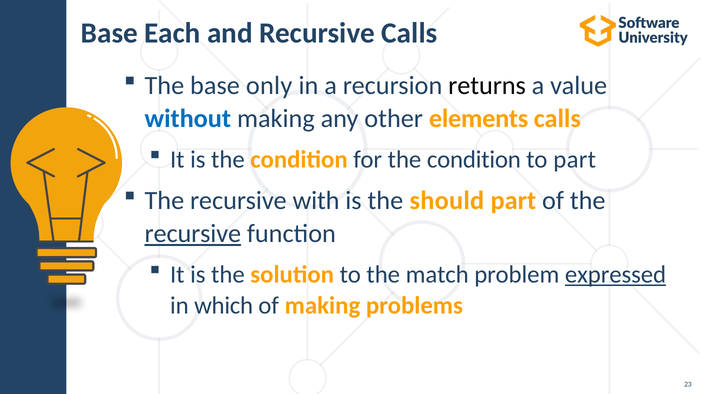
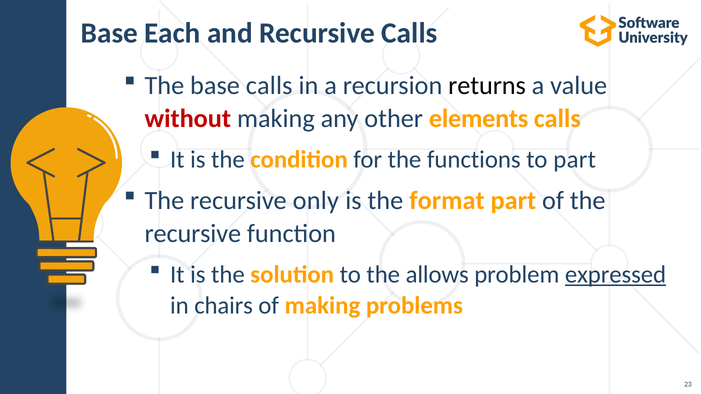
base only: only -> calls (269, 86)
without colour: blue -> red (188, 119)
for the condition: condition -> functions (474, 160)
with: with -> only (316, 201)
should: should -> format (447, 201)
recursive underline: present -> none (193, 234)
match: match -> allows (437, 275)
which: which -> chairs (224, 306)
